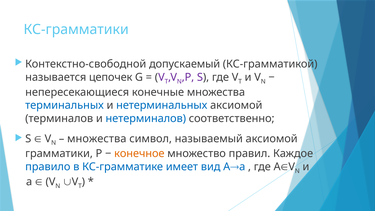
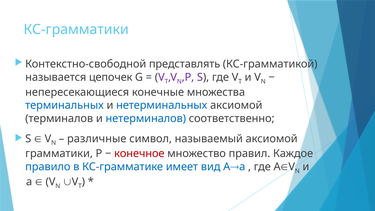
допускаемый: допускаемый -> представлять (185, 64)
множества: множества -> различные (97, 139)
конечное colour: orange -> red (139, 154)
